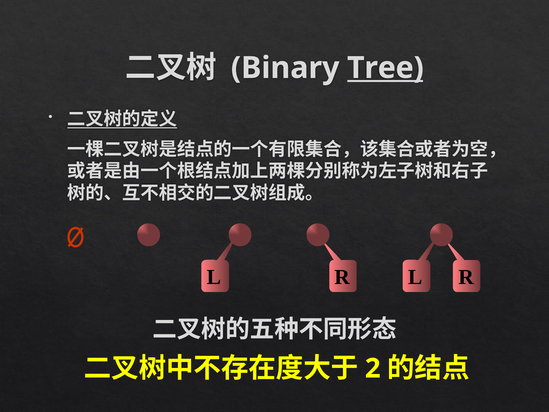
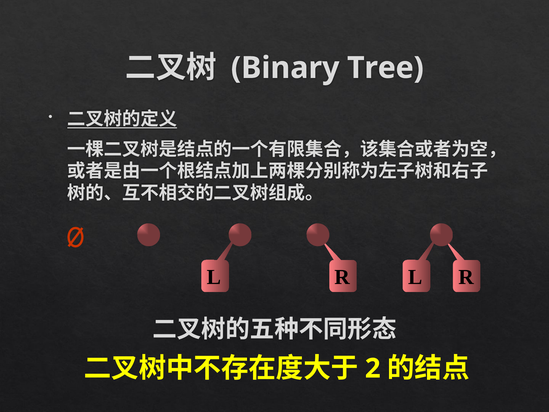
Tree underline: present -> none (385, 68)
